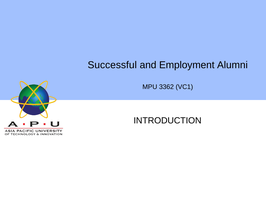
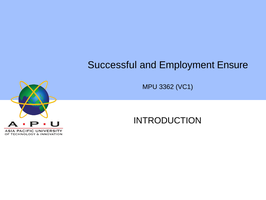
Alumni: Alumni -> Ensure (233, 65)
